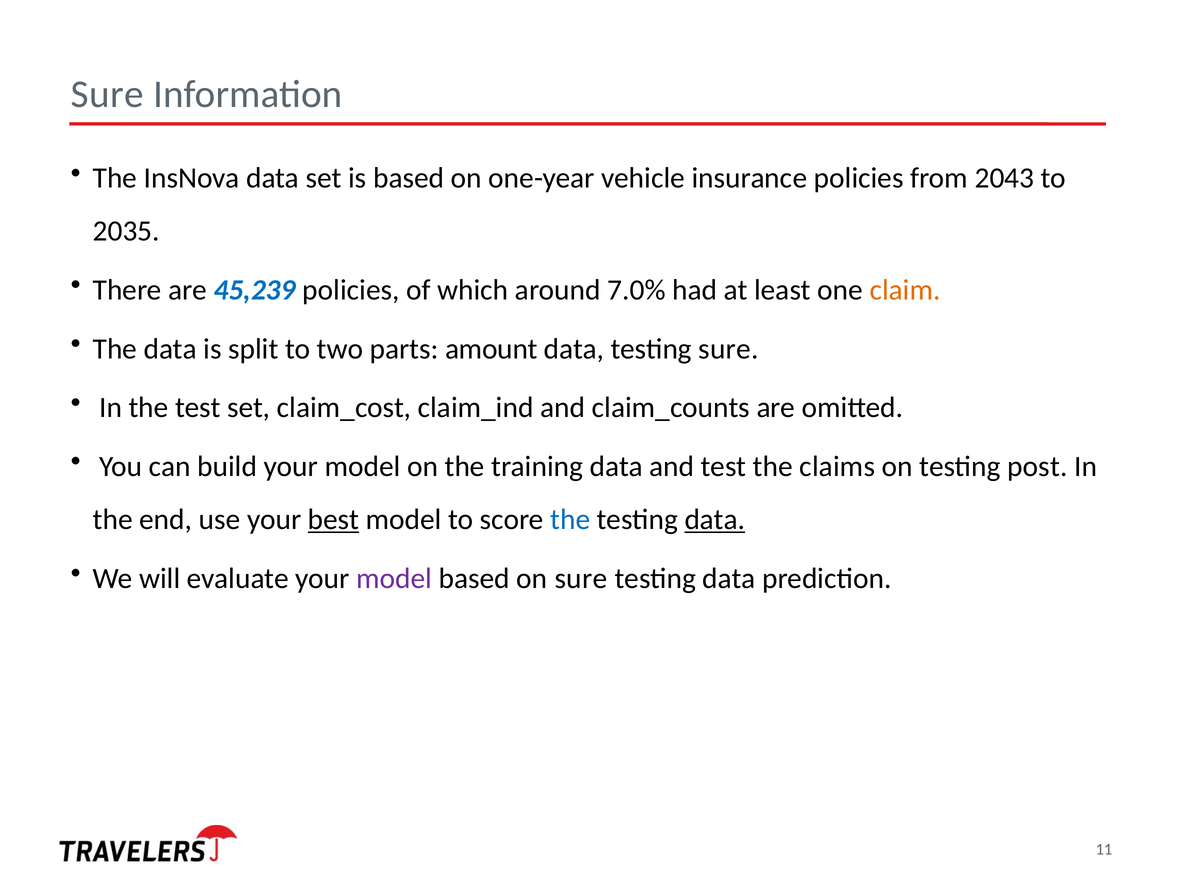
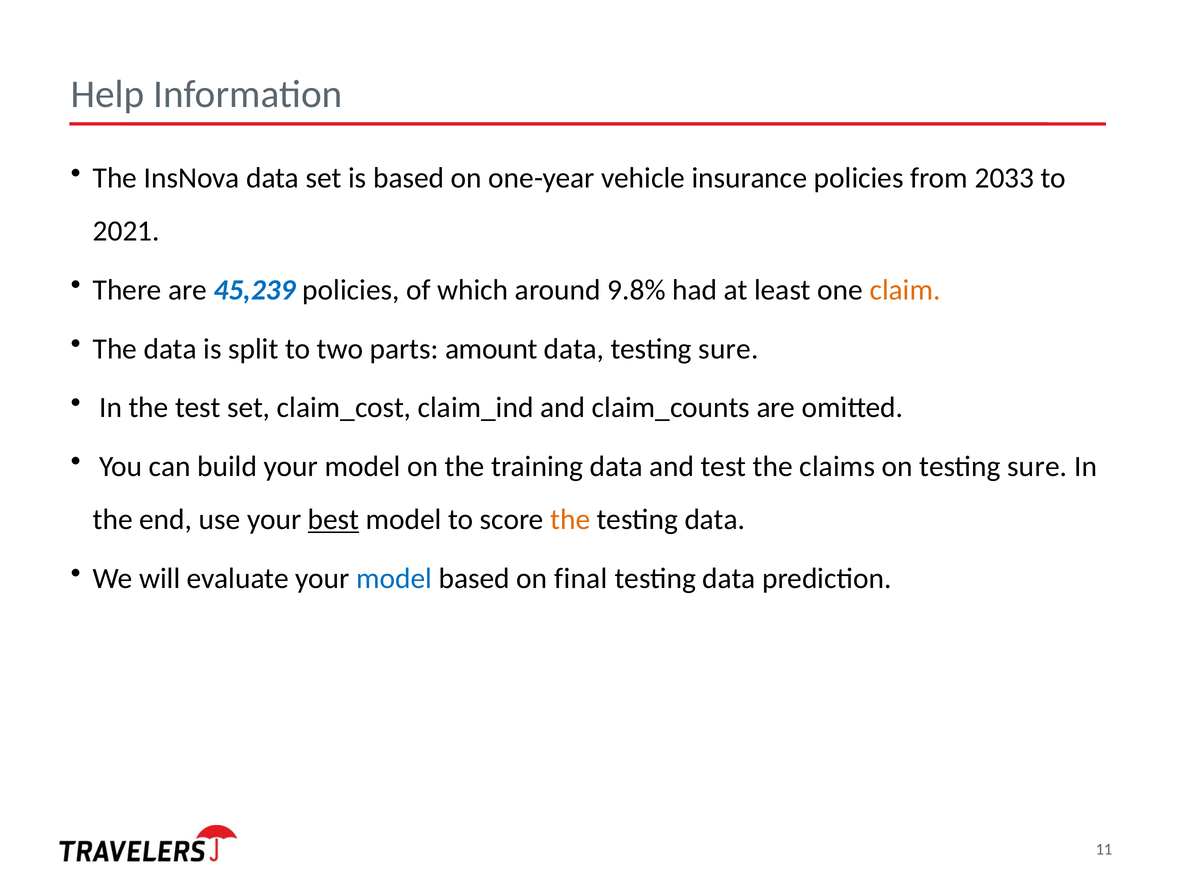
Sure: Sure -> Help (108, 95)
2043: 2043 -> 2033 (1004, 178)
2035: 2035 -> 2021 (126, 231)
7.0%: 7.0% -> 9.8% (636, 290)
on testing post: post -> sure (1037, 467)
the colour: blue -> orange (570, 520)
data underline: present -> none (715, 520)
model colour: purple -> blue (394, 579)
on sure: sure -> final (581, 579)
